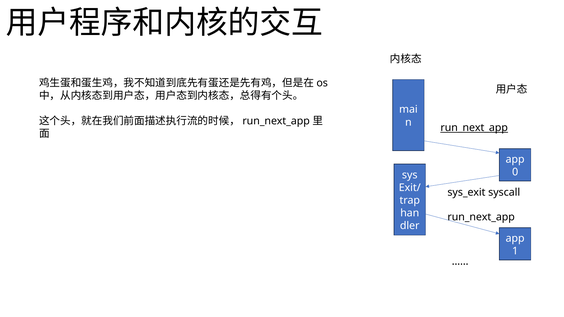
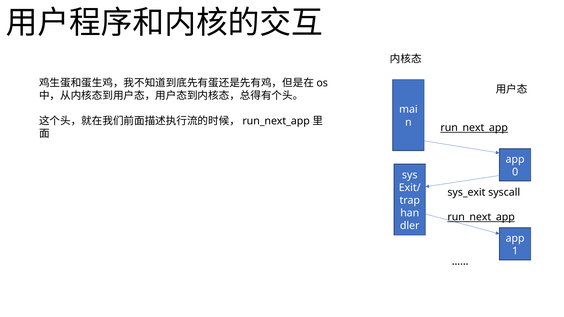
run_next_app underline: none -> present (481, 217)
